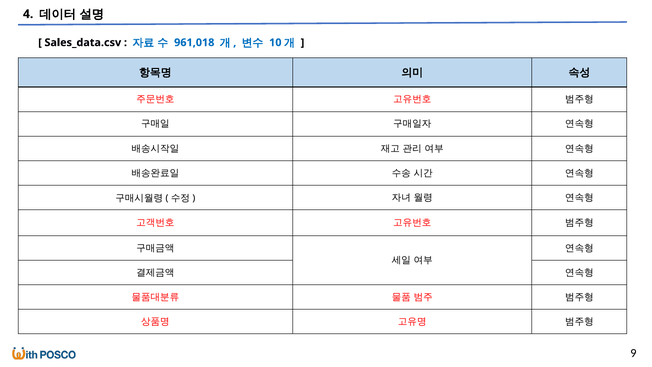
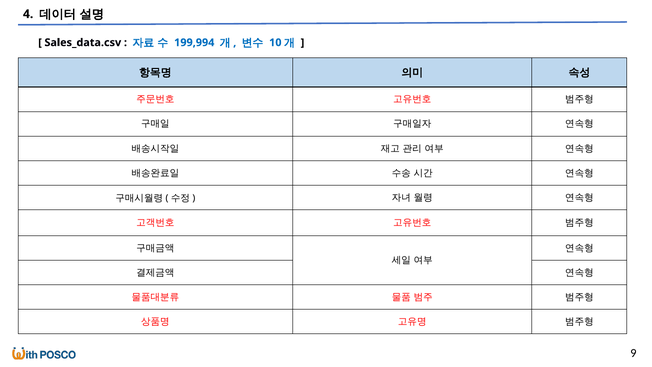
961,018: 961,018 -> 199,994 (194, 43)
